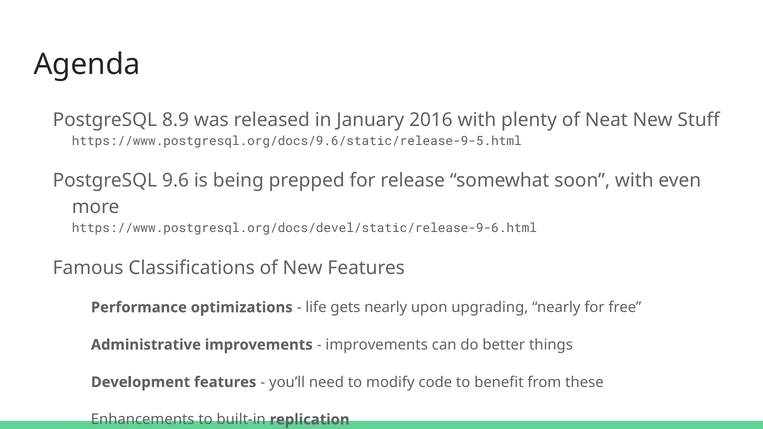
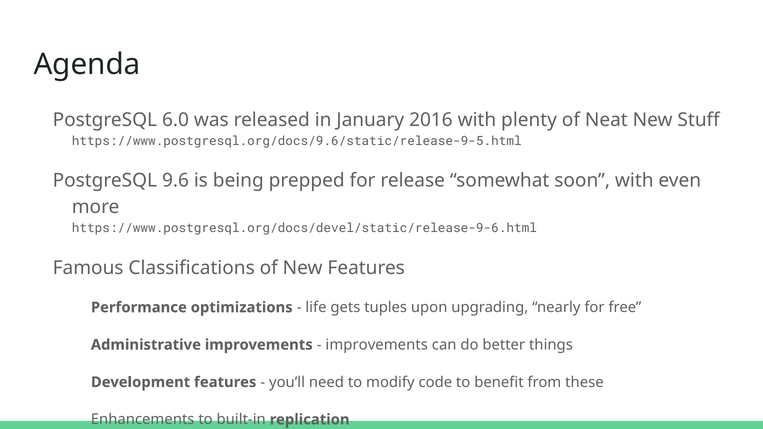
8.9: 8.9 -> 6.0 (175, 120)
gets nearly: nearly -> tuples (386, 308)
